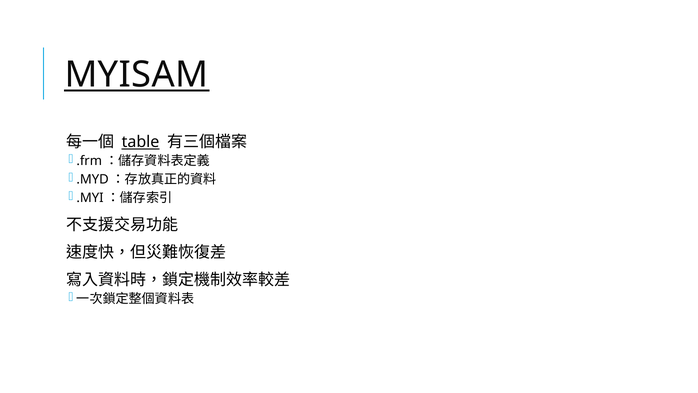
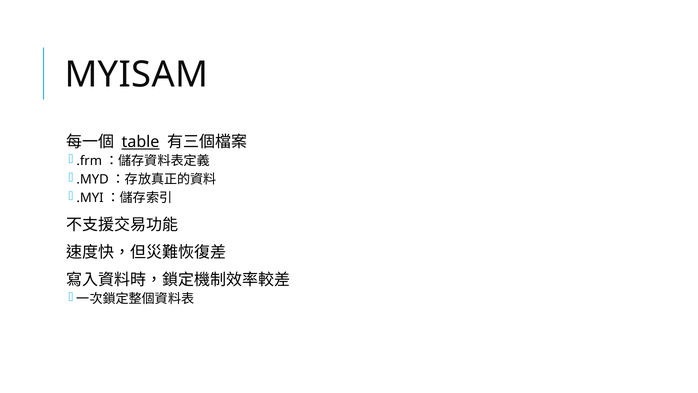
MYISAM underline: present -> none (136, 75)
